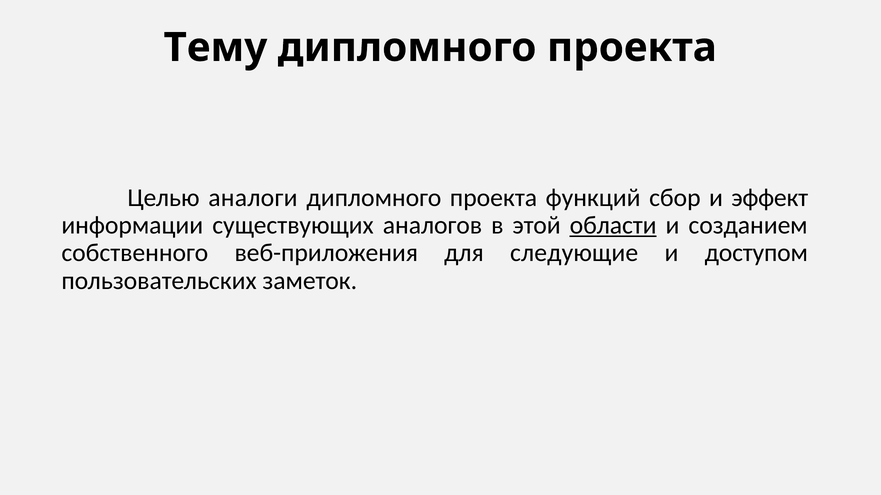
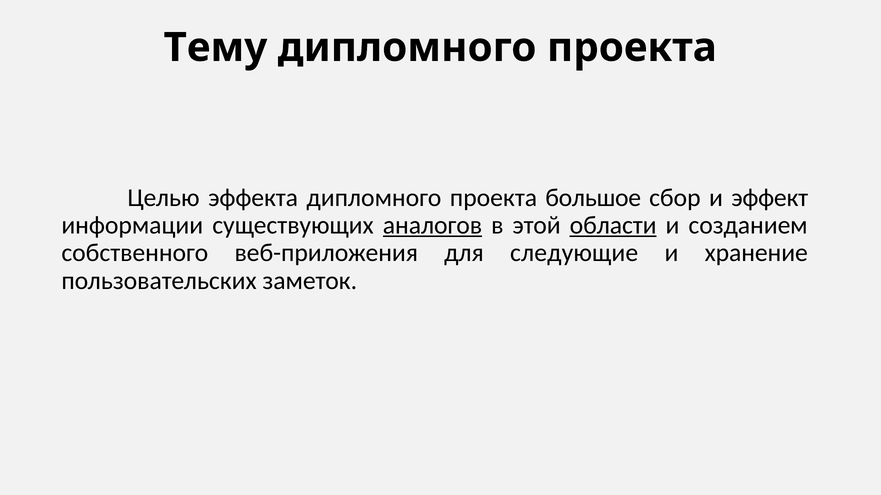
аналоги: аналоги -> эффекта (253, 198)
функций: функций -> большое (593, 198)
аналогов underline: none -> present (432, 226)
доступом: доступом -> хранение (756, 253)
